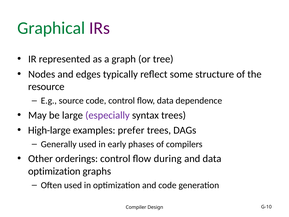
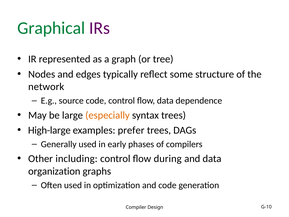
resource: resource -> network (46, 87)
especially colour: purple -> orange (107, 115)
orderings: orderings -> including (77, 159)
optimization: optimization -> organization (54, 171)
